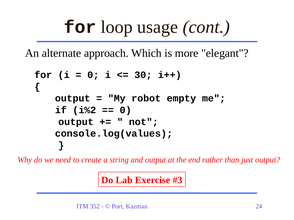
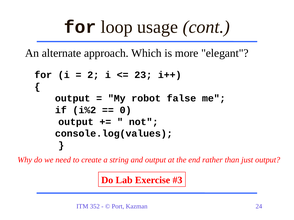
0: 0 -> 2 (93, 75)
30: 30 -> 23 (143, 75)
empty: empty -> false (181, 99)
